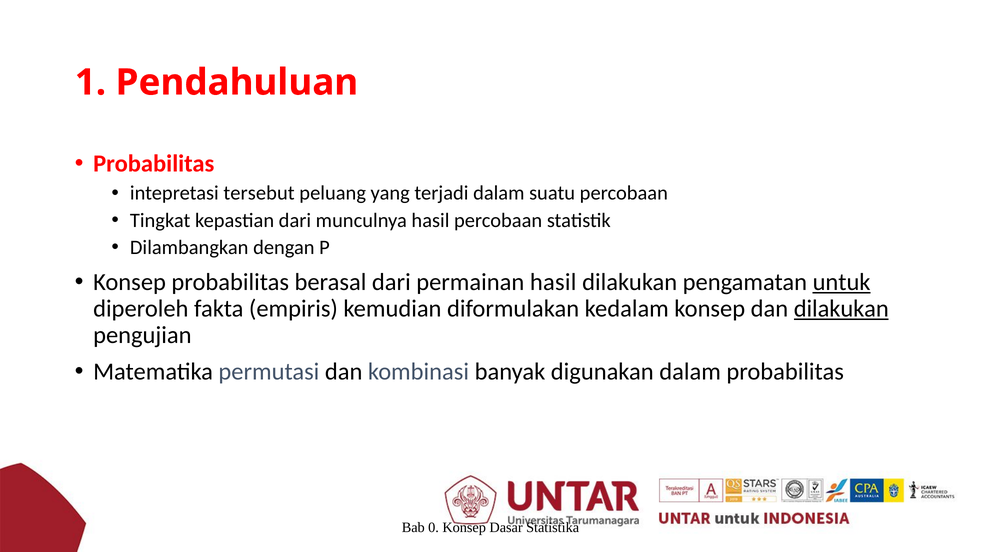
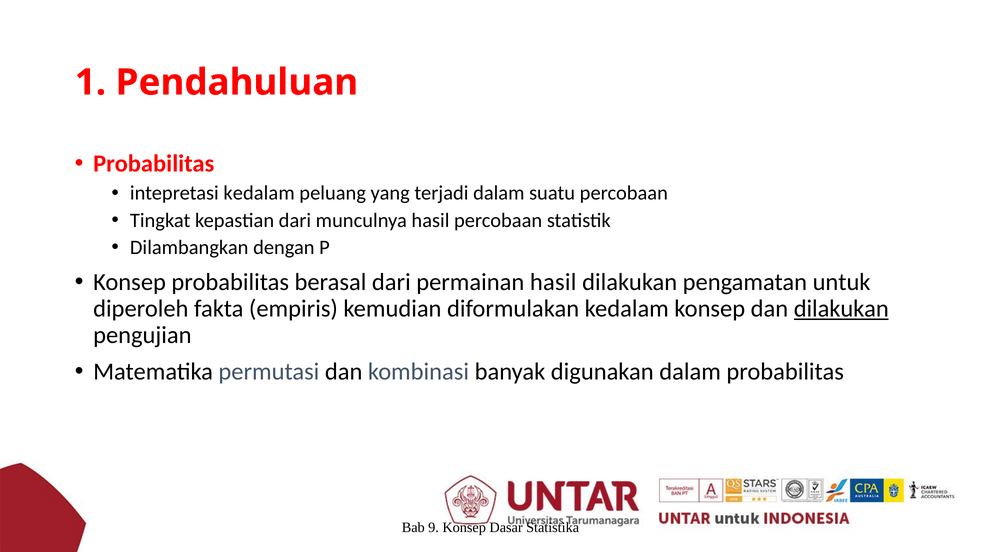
intepretasi tersebut: tersebut -> kedalam (259, 193)
untuk underline: present -> none (842, 282)
0: 0 -> 9 (434, 527)
